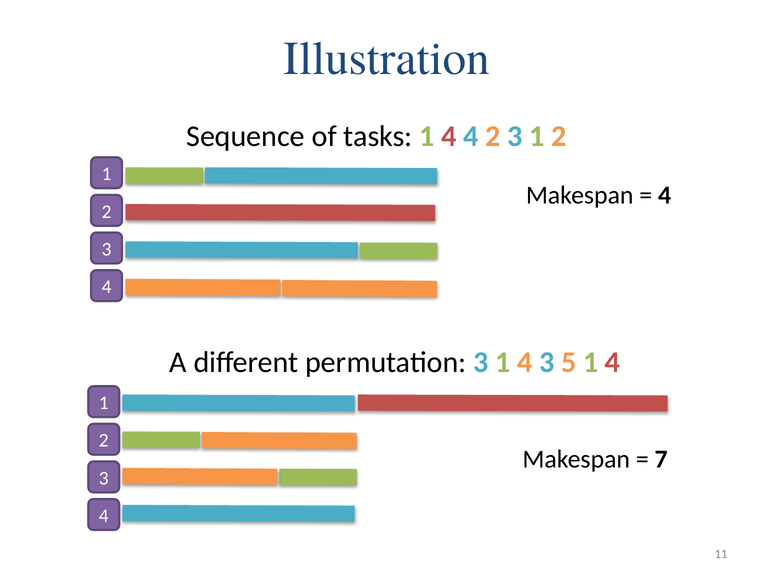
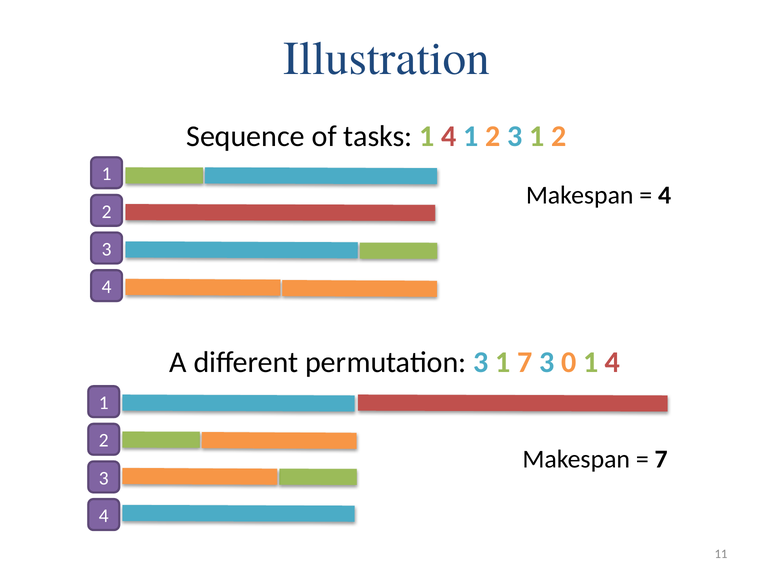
4 4: 4 -> 1 (471, 136)
3 1 4: 4 -> 7 (525, 363)
5: 5 -> 0 (569, 363)
